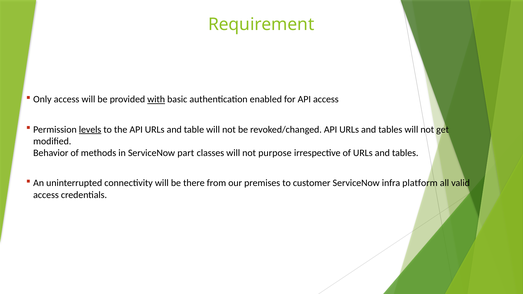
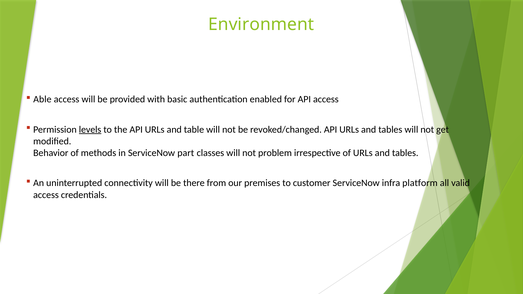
Requirement: Requirement -> Environment (261, 25)
Only: Only -> Able (42, 99)
with underline: present -> none (156, 99)
purpose: purpose -> problem (275, 153)
